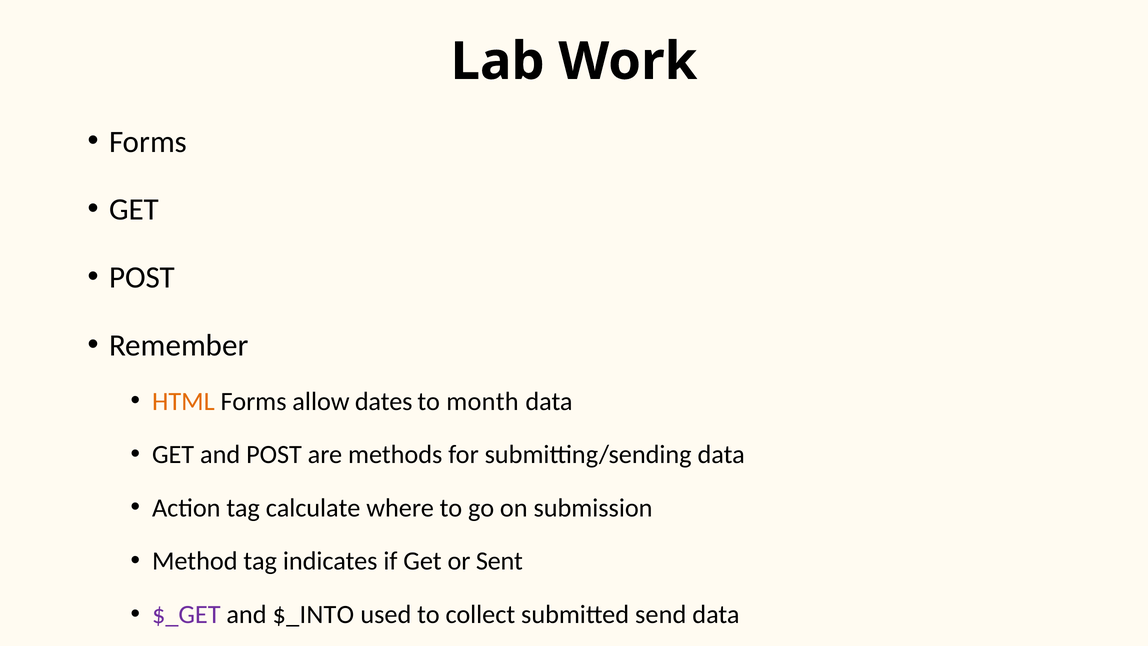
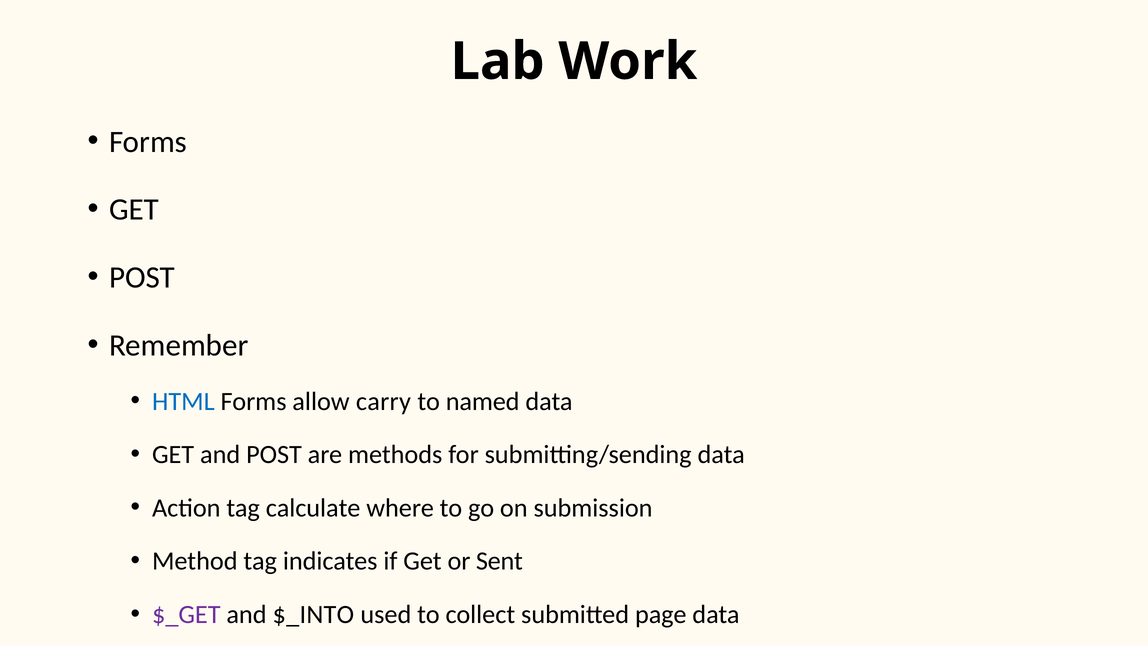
HTML colour: orange -> blue (183, 401)
dates: dates -> carry (383, 401)
month: month -> named (483, 401)
send: send -> page (661, 614)
